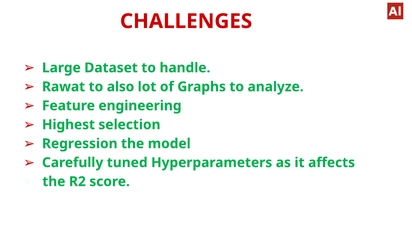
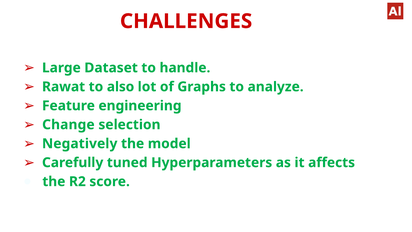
Highest: Highest -> Change (68, 125)
Regression: Regression -> Negatively (80, 143)
